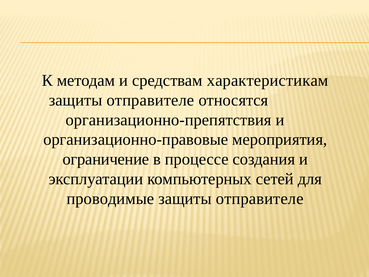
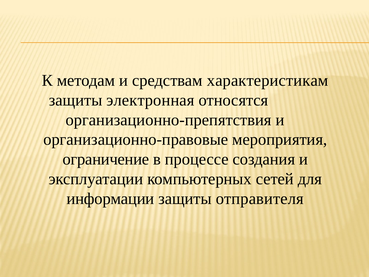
отправителе: отправителе -> электронная (150, 100)
проводимые: проводимые -> информации (110, 199)
отправителе: отправителе -> отправителя (260, 199)
